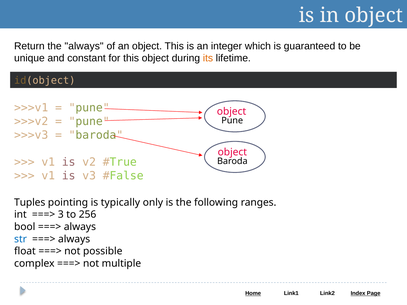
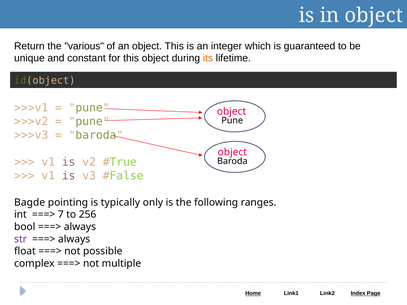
the always: always -> various (84, 46)
Tuples: Tuples -> Bagde (30, 203)
3: 3 -> 7 (61, 215)
str colour: blue -> purple (21, 239)
